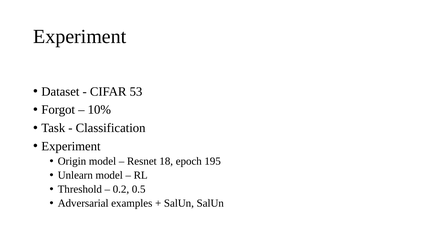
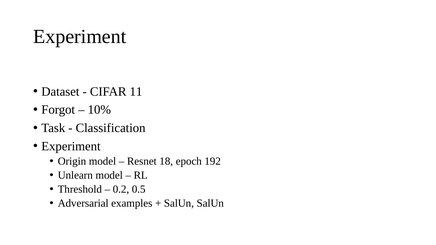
53: 53 -> 11 (136, 92)
195: 195 -> 192 (213, 161)
